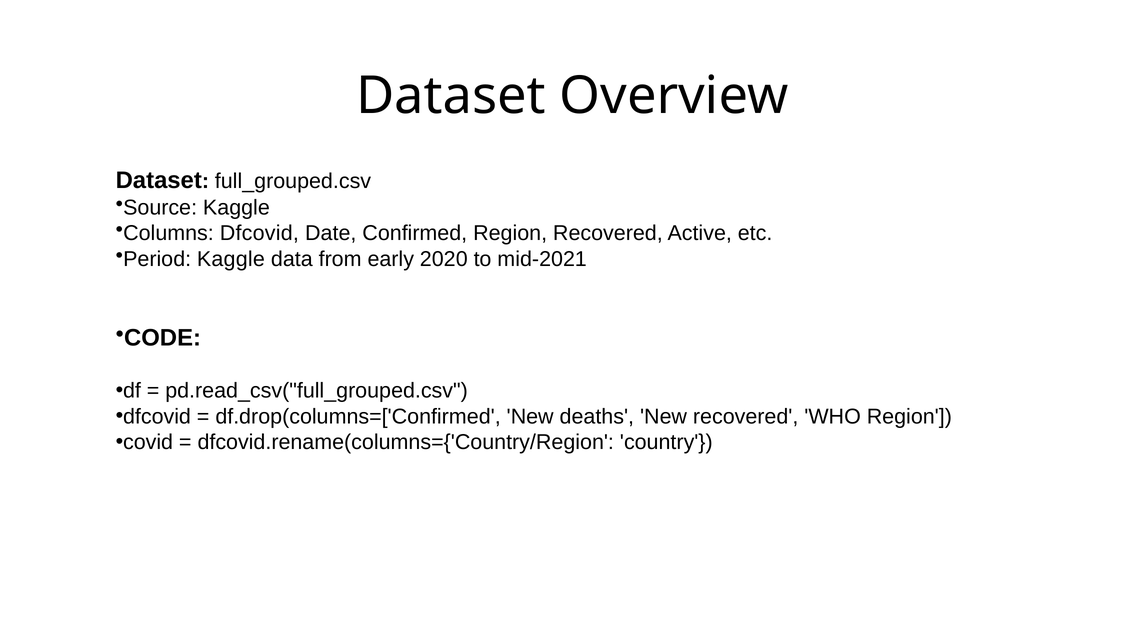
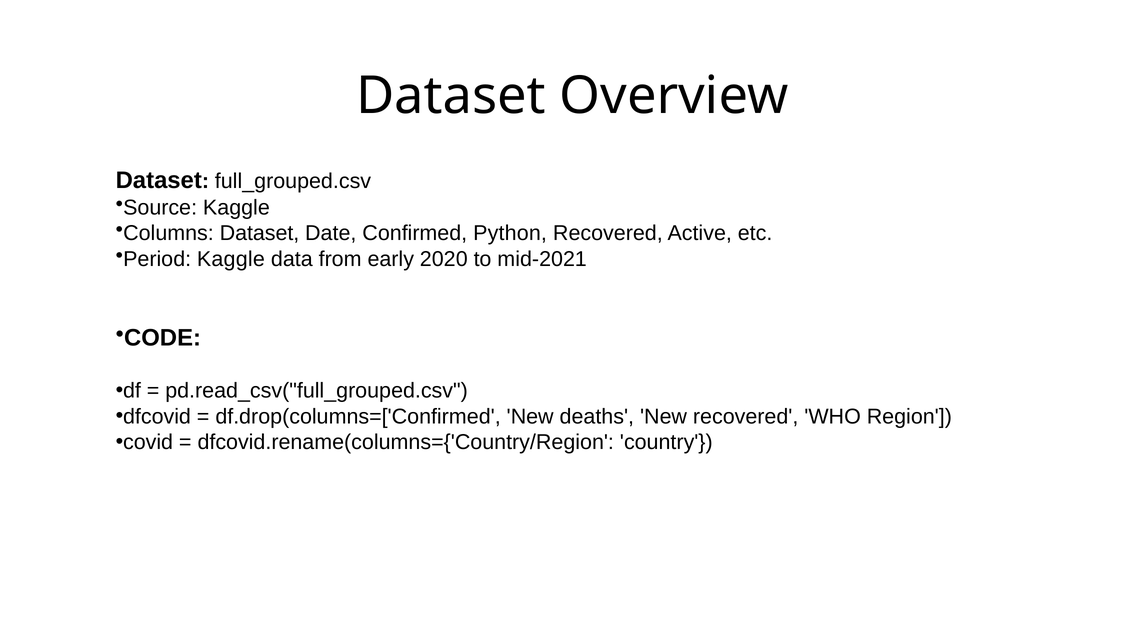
Columns Dfcovid: Dfcovid -> Dataset (259, 233)
Confirmed Region: Region -> Python (510, 233)
